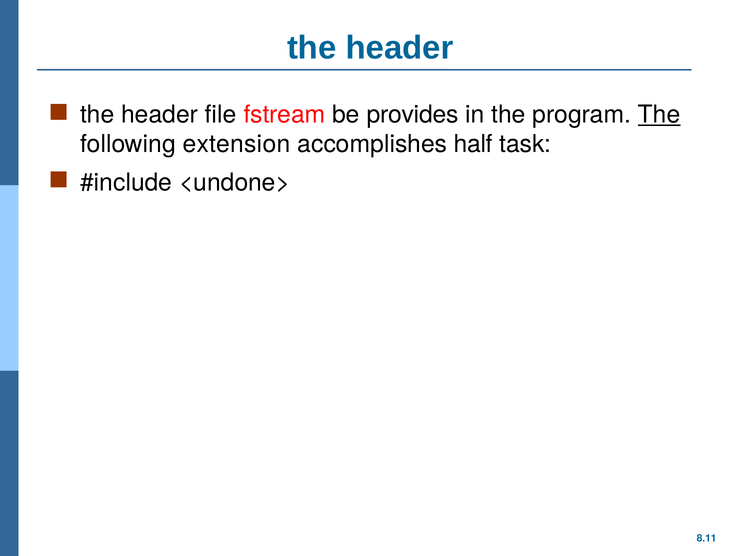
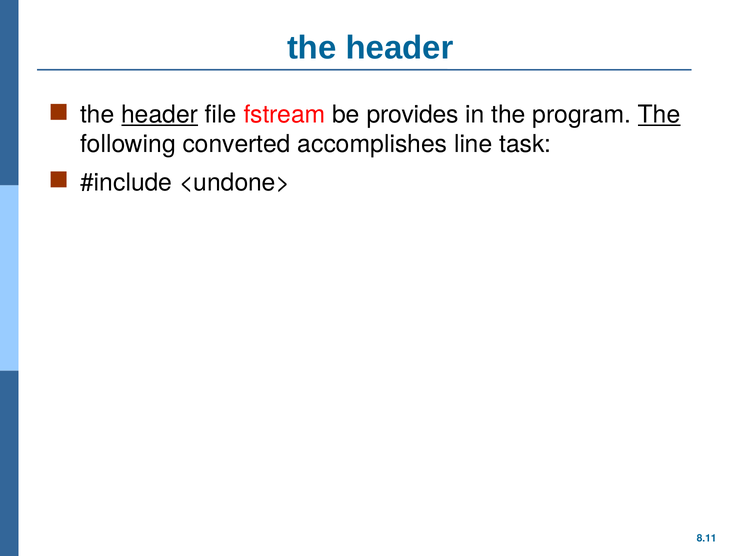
header underline: none -> present (160, 114)
extension: extension -> converted (237, 144)
half: half -> line (473, 144)
